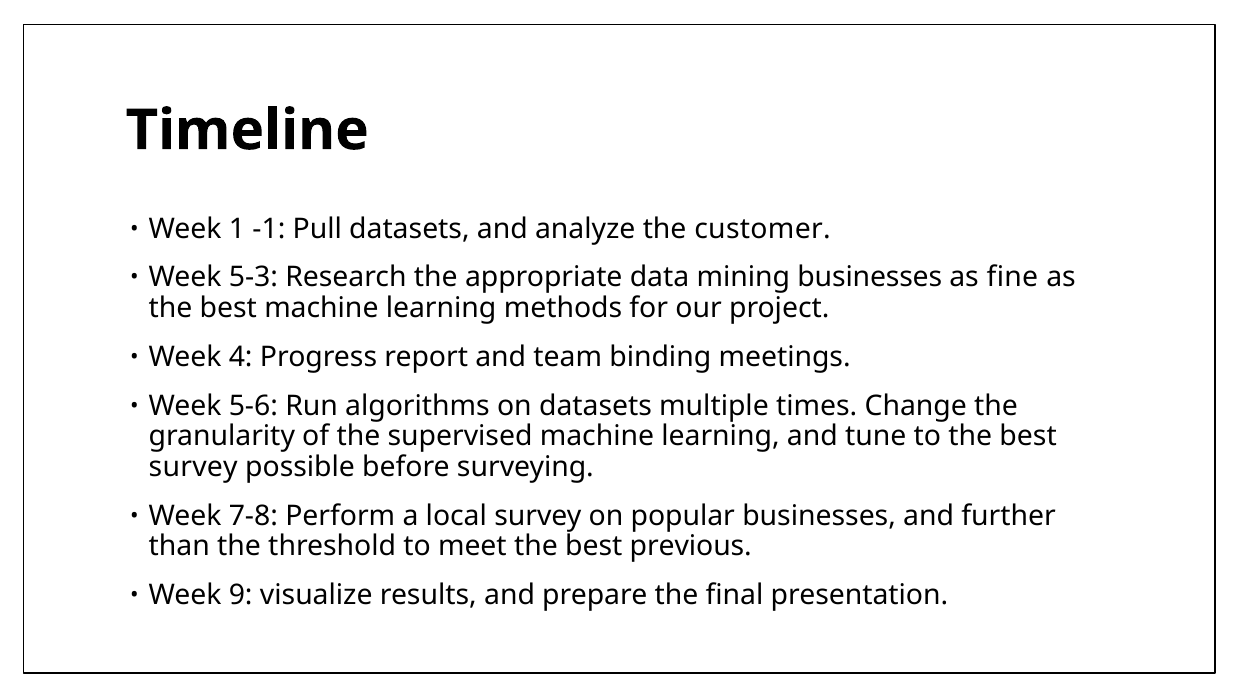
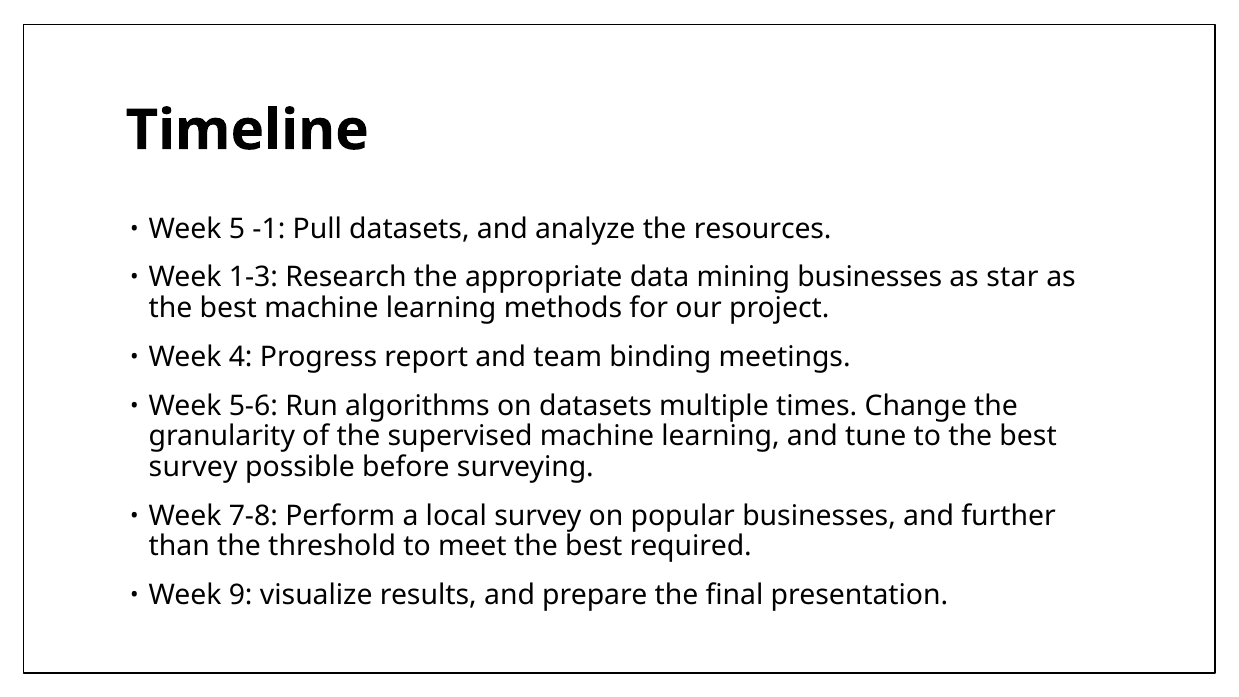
1: 1 -> 5 (237, 229)
customer: customer -> resources (763, 229)
5-3: 5-3 -> 1-3 (253, 278)
fine: fine -> star (1012, 278)
previous: previous -> required (691, 546)
